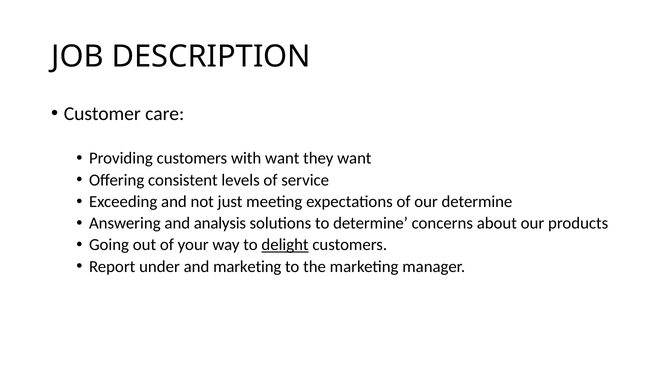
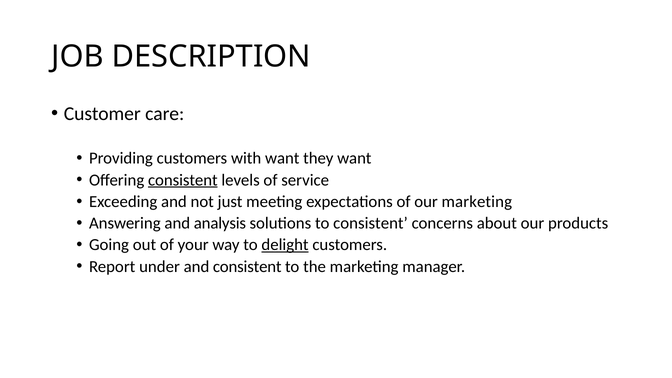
consistent underline: none -> present (183, 180)
our determine: determine -> marketing (477, 202)
to determine: determine -> consistent (370, 223)
and marketing: marketing -> consistent (247, 267)
